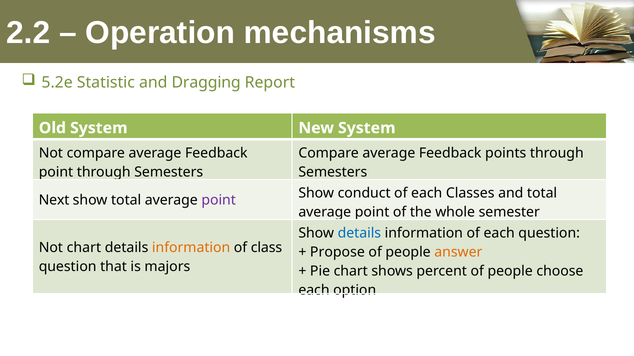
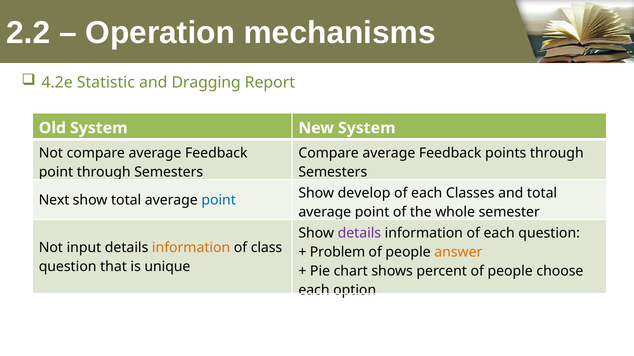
5.2e: 5.2e -> 4.2e (57, 83)
conduct: conduct -> develop (364, 193)
point colour: purple -> blue (219, 201)
details colour: blue -> purple (359, 234)
Not chart: chart -> input (84, 248)
Propose: Propose -> Problem (338, 253)
majors: majors -> unique (167, 267)
